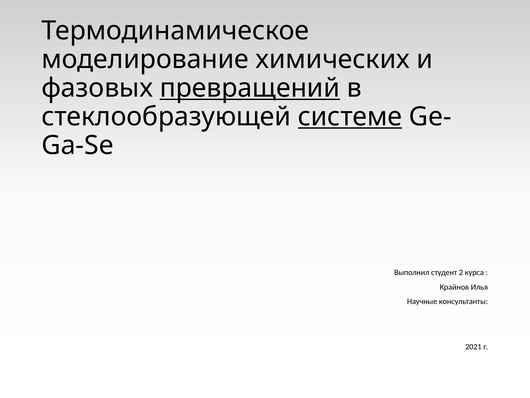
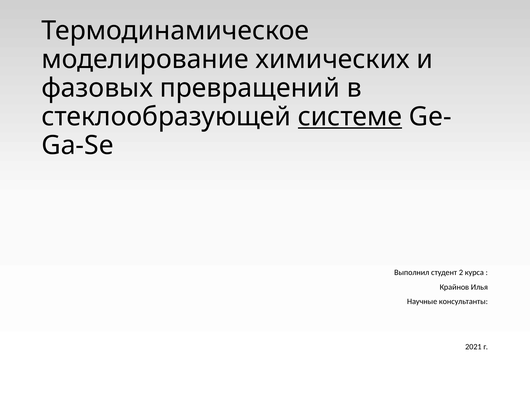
превращений underline: present -> none (250, 88)
